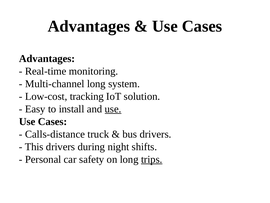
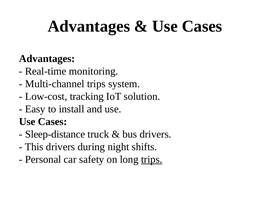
Multi-channel long: long -> trips (96, 84)
use underline: present -> none (113, 109)
Calls-distance: Calls-distance -> Sleep-distance (55, 134)
